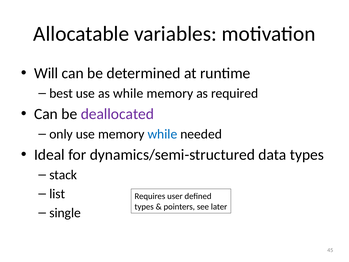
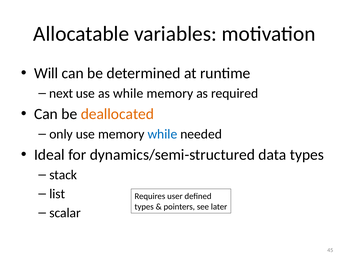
best: best -> next (61, 93)
deallocated colour: purple -> orange (117, 114)
single: single -> scalar (65, 213)
